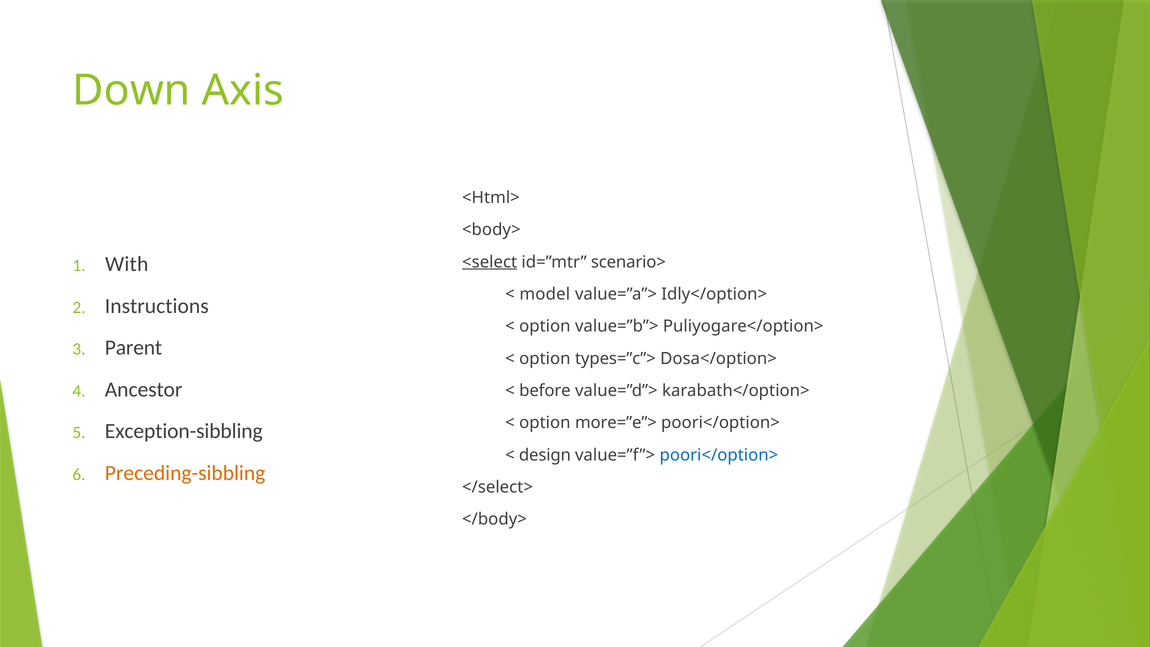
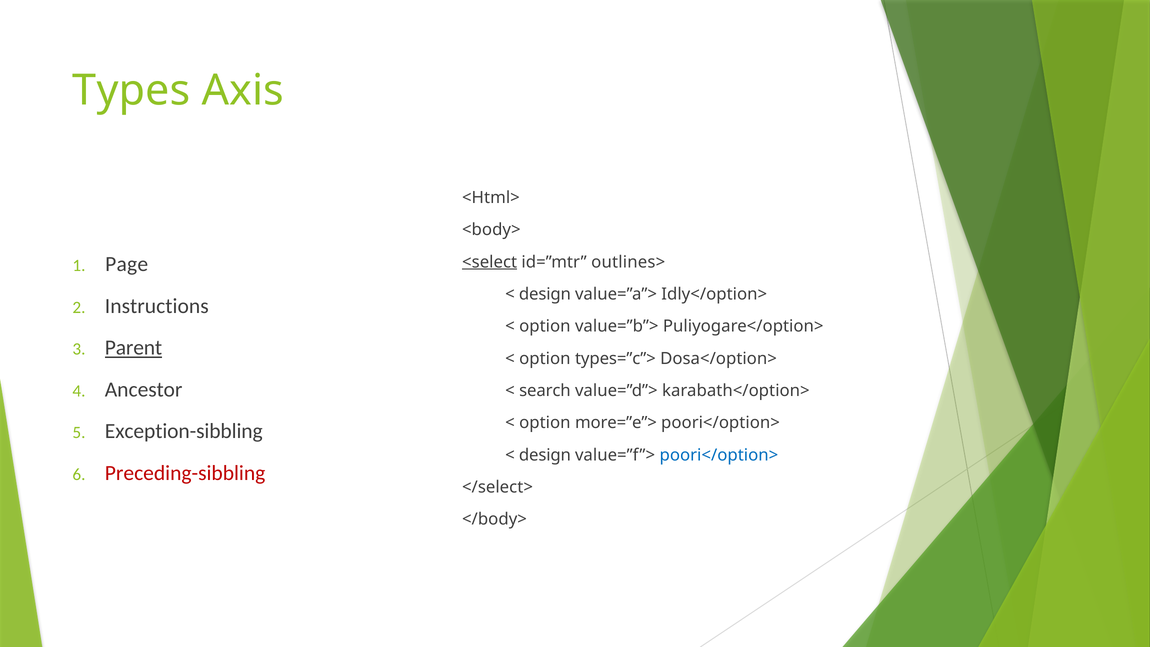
Down: Down -> Types (131, 91)
scenario>: scenario> -> outlines> (628, 262)
With: With -> Page (127, 264)
model: model -> design (545, 294)
Parent underline: none -> present (134, 348)
before: before -> search (545, 391)
Preceding-sibbling colour: orange -> red (185, 473)
